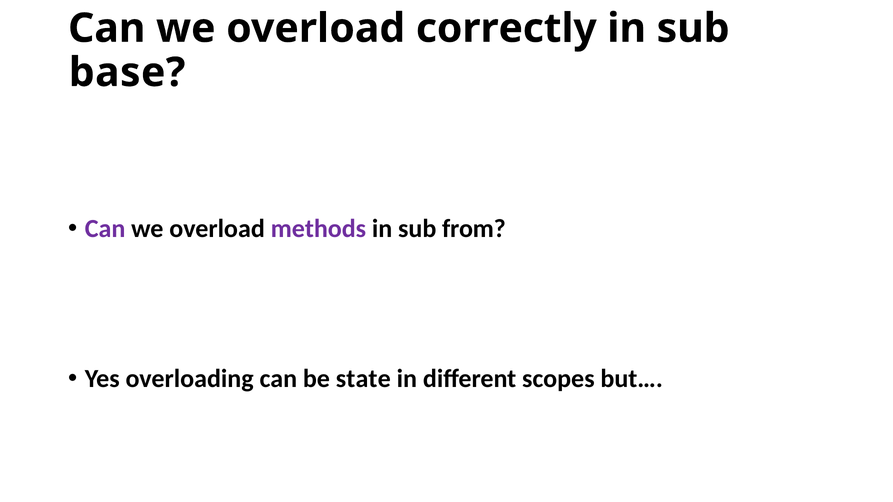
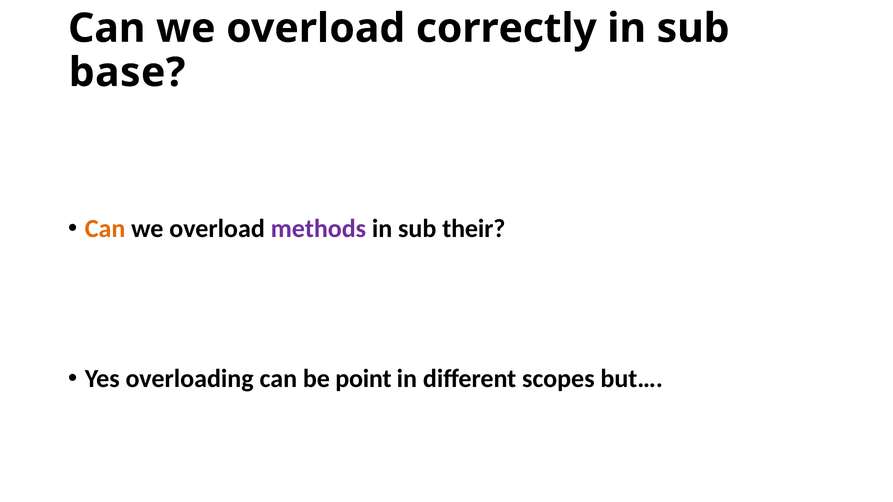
Can colour: purple -> orange (105, 229)
from: from -> their (474, 229)
state: state -> point (363, 379)
